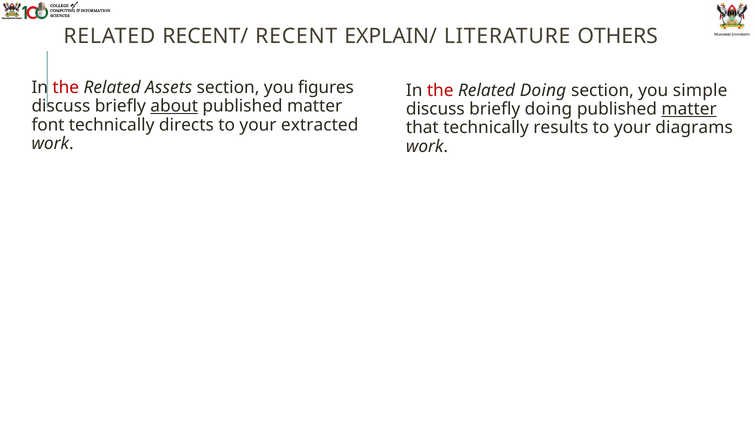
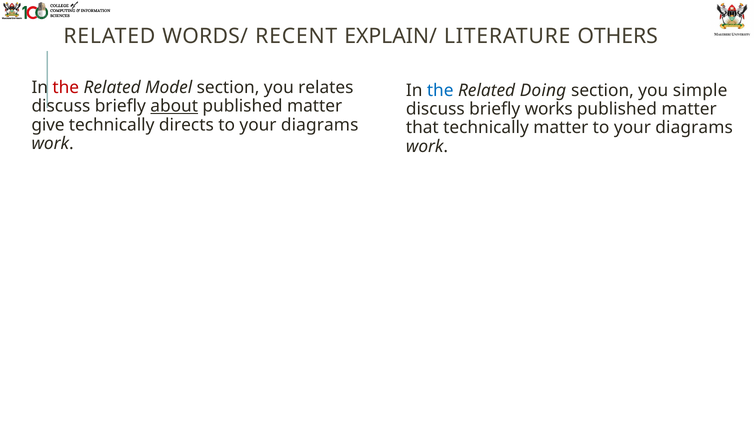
RECENT/: RECENT/ -> WORDS/ (205, 36)
Assets: Assets -> Model (169, 87)
figures: figures -> relates (326, 87)
the colour: red -> blue (440, 90)
briefly doing: doing -> works (549, 109)
matter underline: present -> none (689, 109)
font: font -> give (48, 125)
extracted: extracted -> diagrams (320, 125)
technically results: results -> matter (561, 128)
